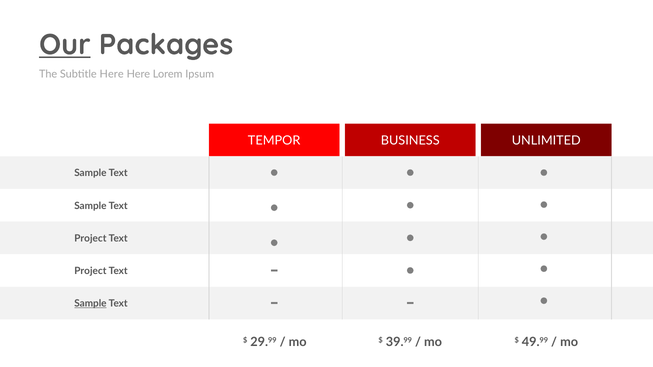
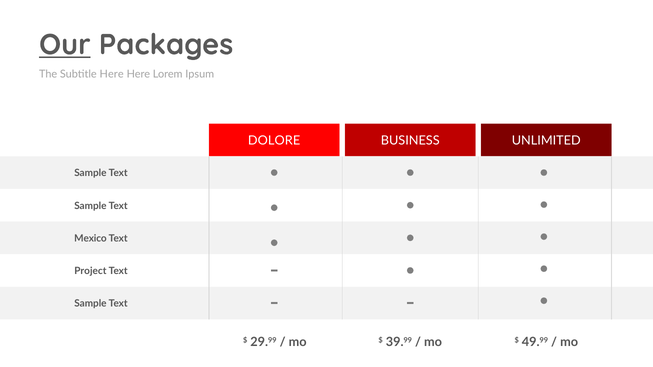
TEMPOR: TEMPOR -> DOLORE (274, 141)
Project: Project -> Mexico (90, 239)
Sample underline: present -> none (90, 304)
